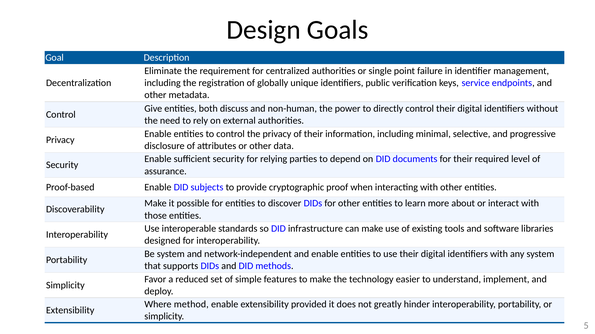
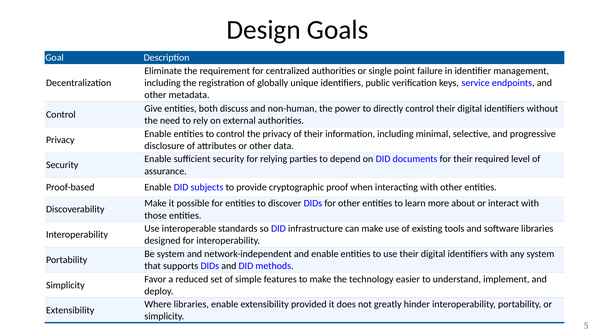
Where method: method -> libraries (191, 305)
